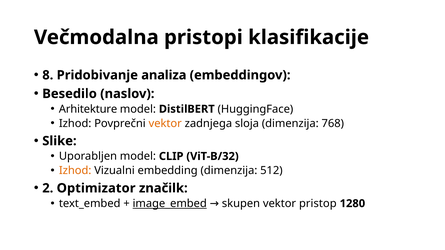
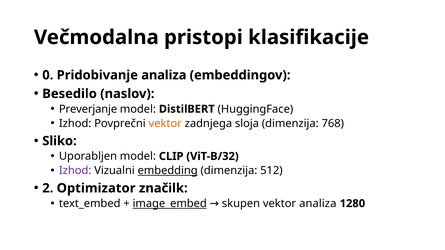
8: 8 -> 0 (48, 75)
Arhitekture: Arhitekture -> Preverjanje (88, 109)
Slike: Slike -> Sliko (59, 141)
Izhod colour: orange -> purple (75, 171)
embedding underline: none -> present (168, 171)
vektor pristop: pristop -> analiza (318, 204)
